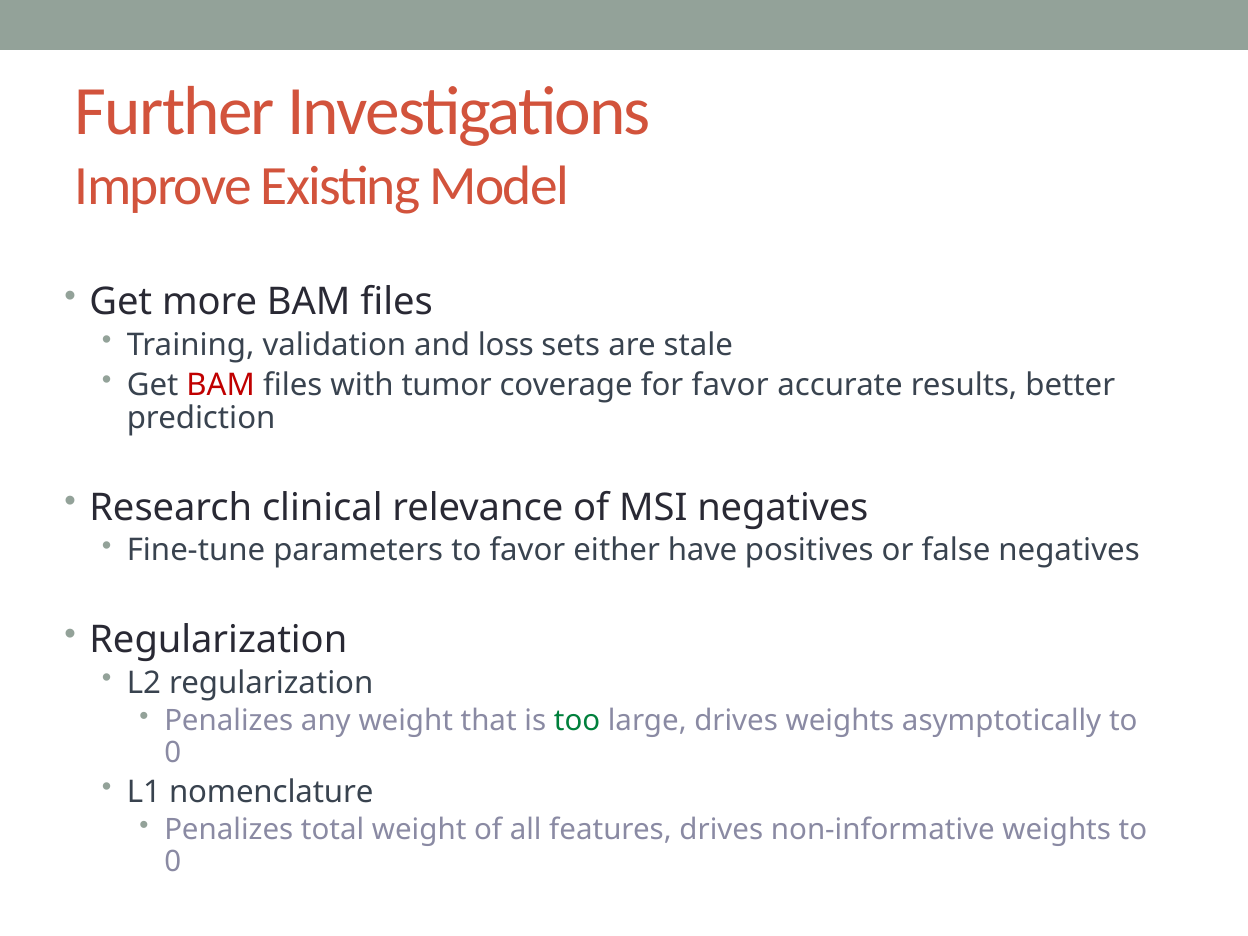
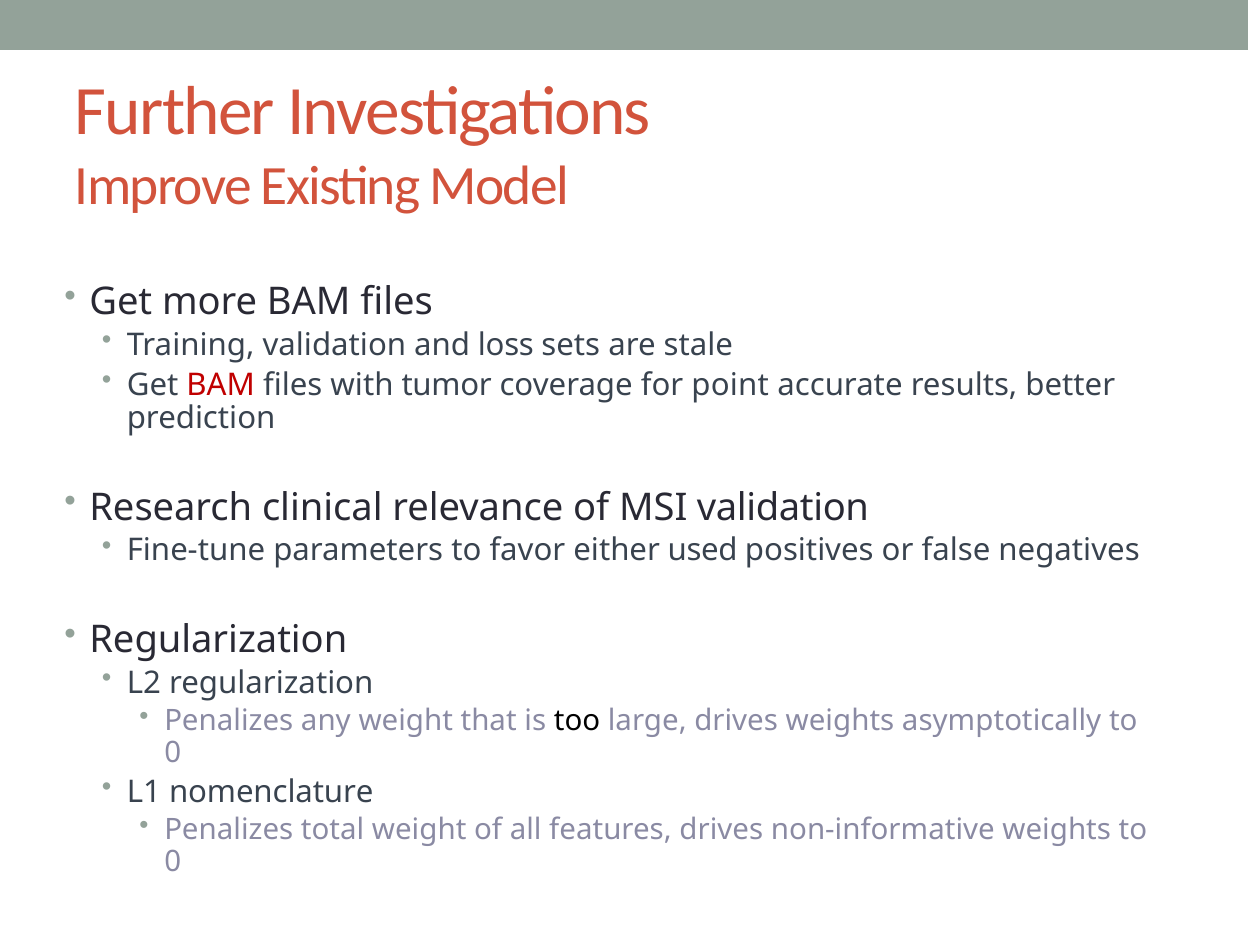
for favor: favor -> point (730, 385)
MSI negatives: negatives -> validation (783, 508)
have: have -> used (703, 551)
too colour: green -> black (577, 721)
